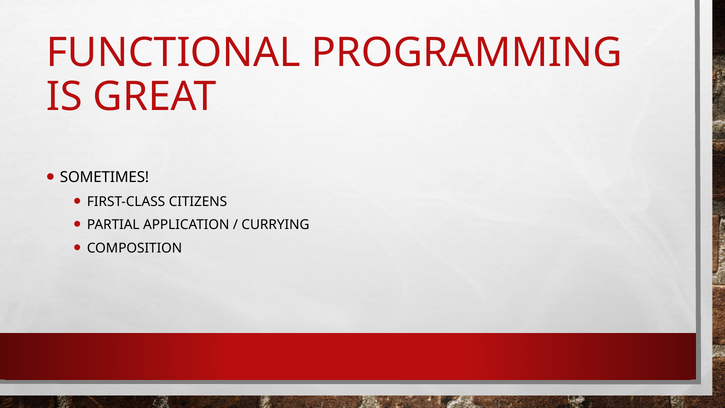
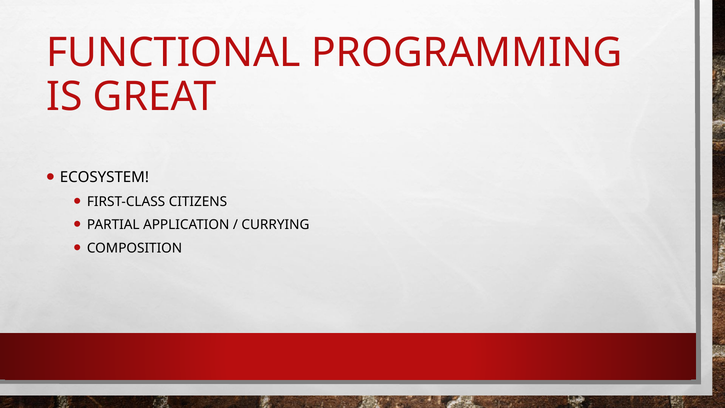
SOMETIMES: SOMETIMES -> ECOSYSTEM (104, 177)
